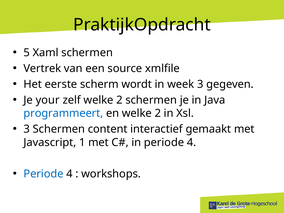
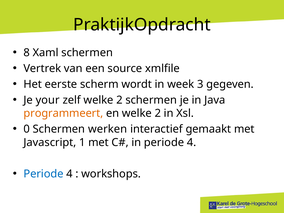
5: 5 -> 8 (27, 53)
programmeert colour: blue -> orange (63, 113)
3: 3 -> 0 (27, 129)
content: content -> werken (108, 129)
